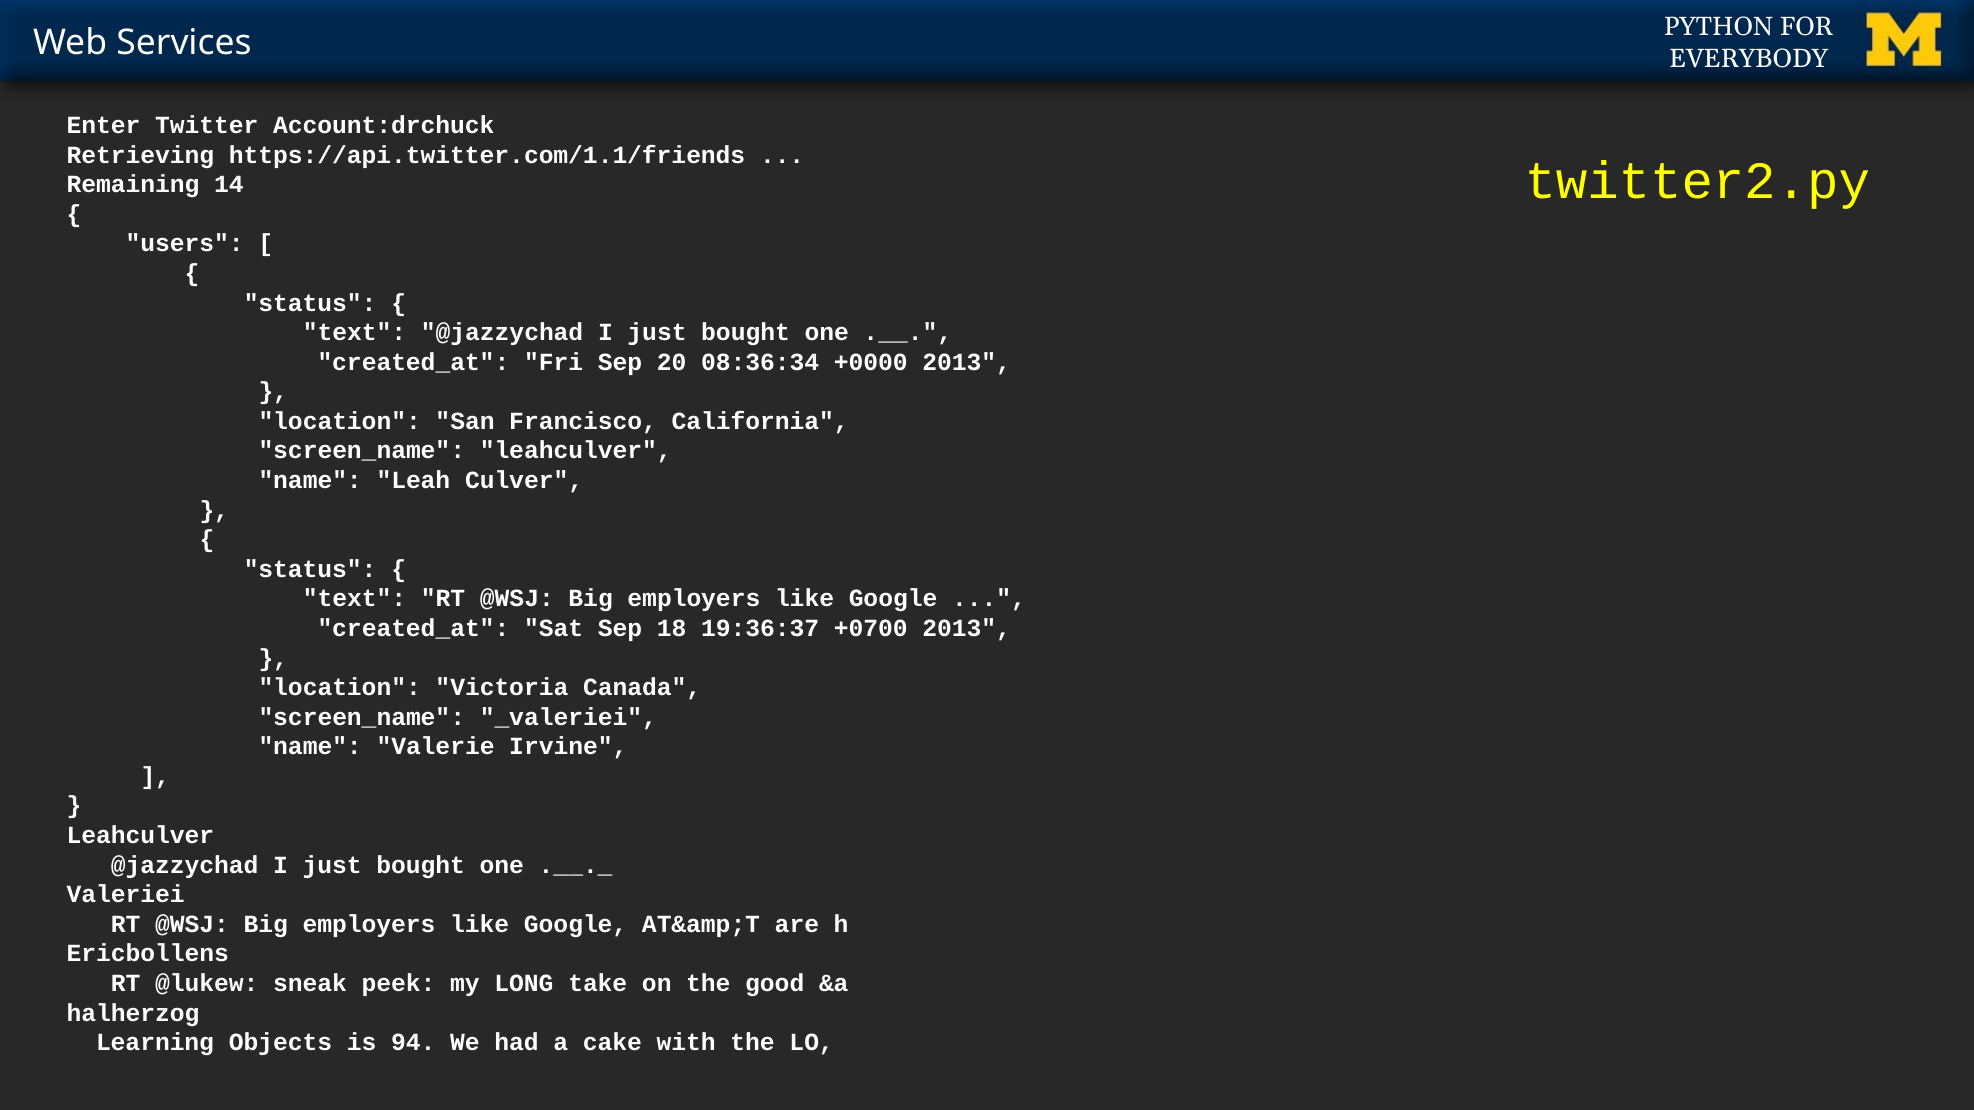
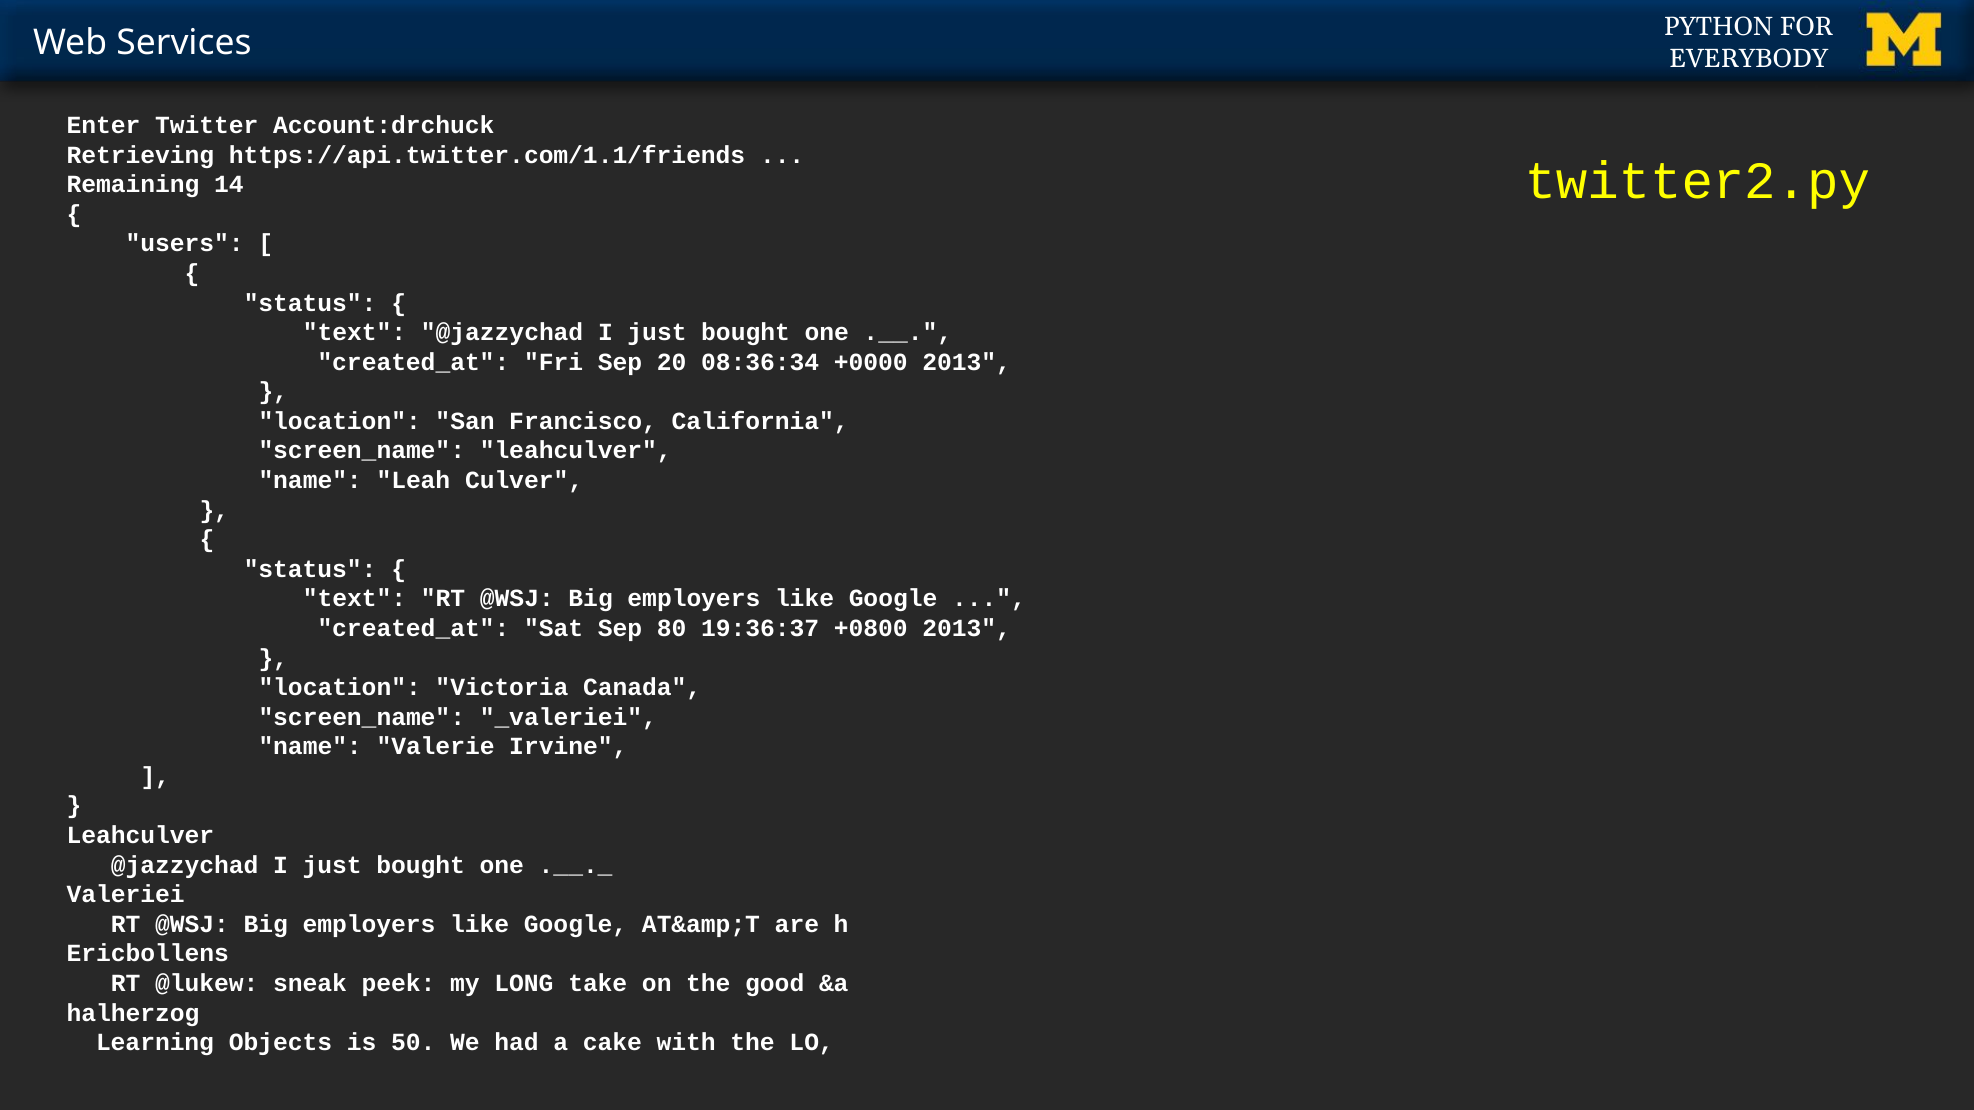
18: 18 -> 80 (672, 629)
+0700: +0700 -> +0800 (871, 629)
94: 94 -> 50 (413, 1043)
